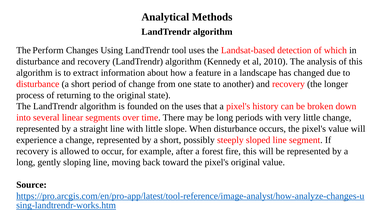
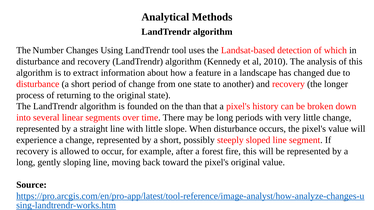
Perform: Perform -> Number (48, 50)
the uses: uses -> than (193, 107)
